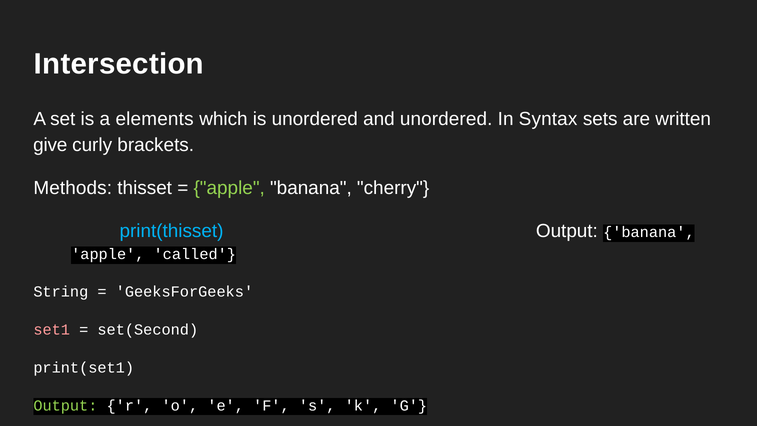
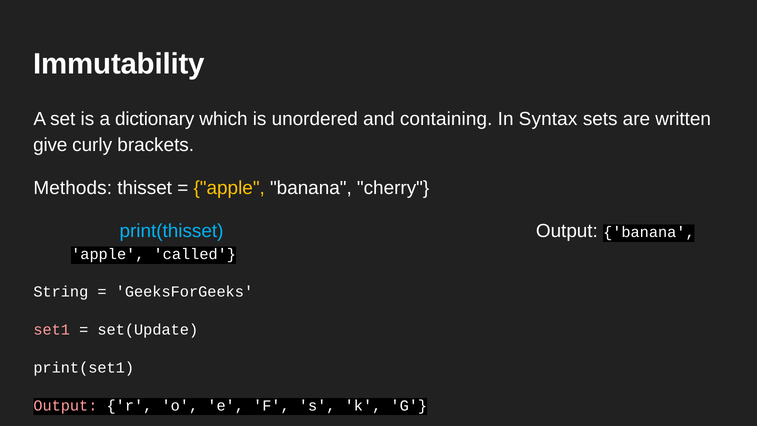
Intersection: Intersection -> Immutability (119, 64)
elements: elements -> dictionary (155, 119)
and unordered: unordered -> containing (446, 119)
apple colour: light green -> yellow (229, 188)
set(Second: set(Second -> set(Update (148, 330)
Output colour: light green -> pink (65, 405)
